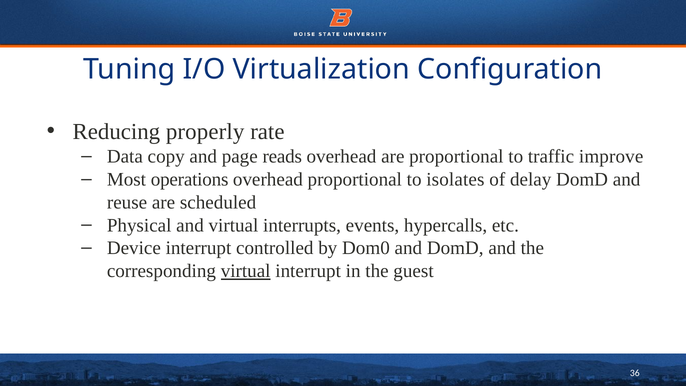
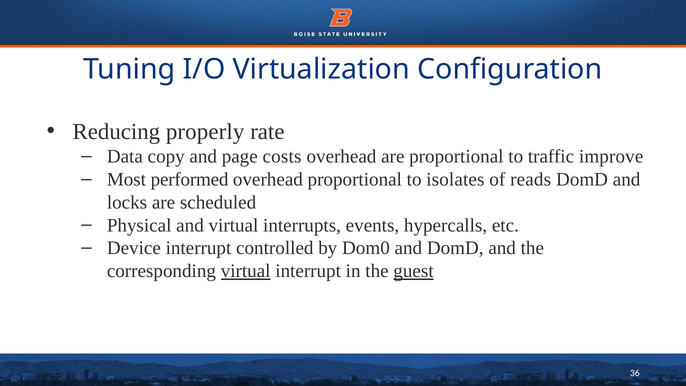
reads: reads -> costs (282, 157)
operations: operations -> performed (190, 179)
delay: delay -> reads (531, 179)
reuse: reuse -> locks (127, 202)
guest underline: none -> present (414, 271)
